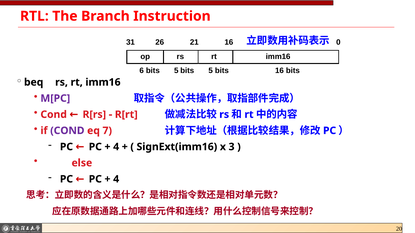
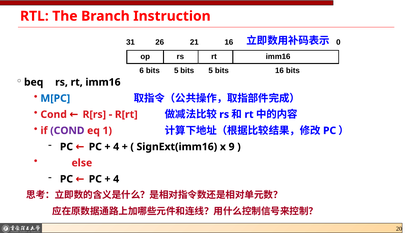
M[PC colour: purple -> blue (55, 99)
7: 7 -> 1 (107, 131)
3: 3 -> 9 (232, 147)
